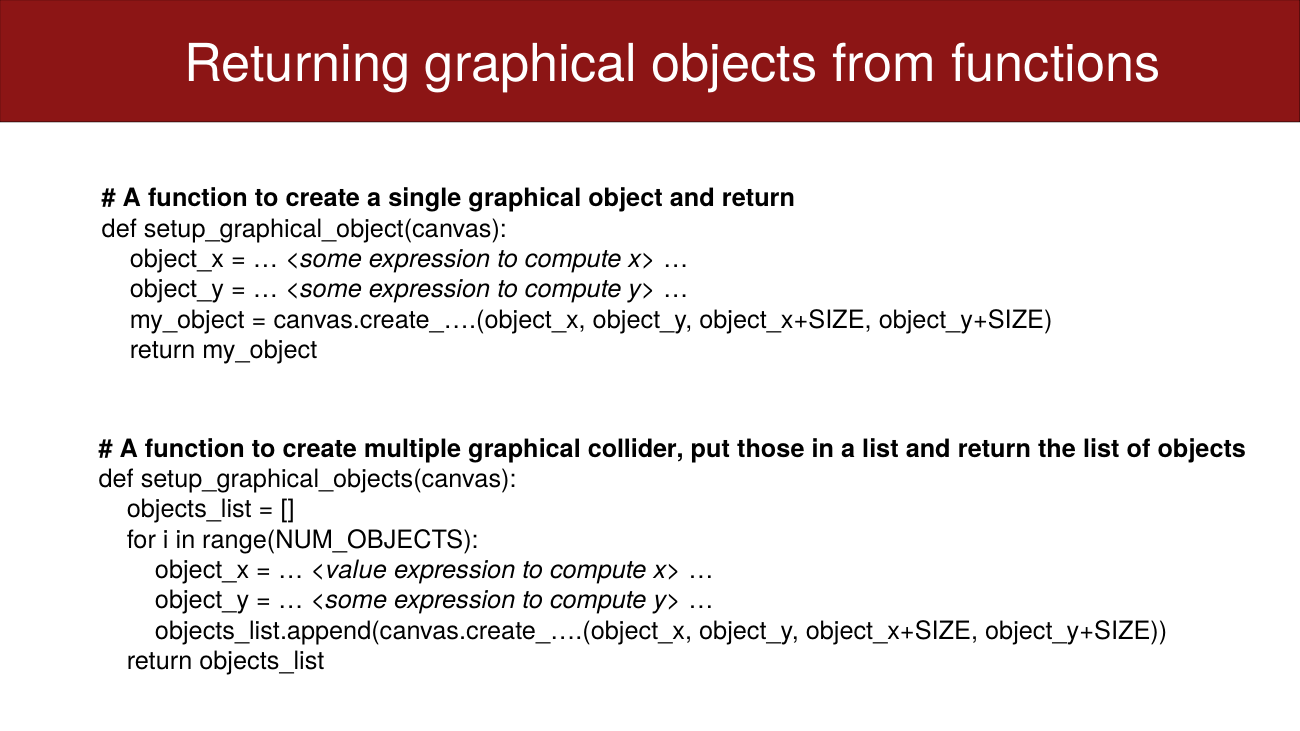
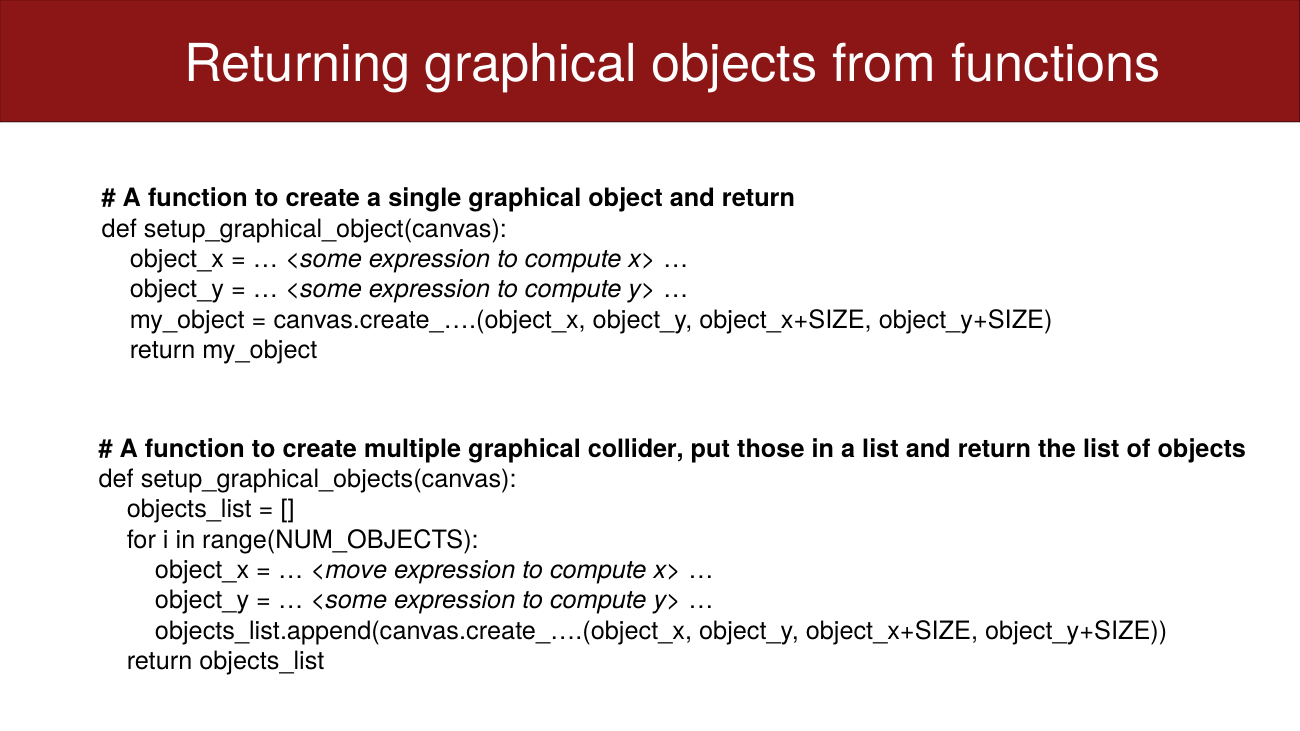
<value: <value -> <move (349, 571)
